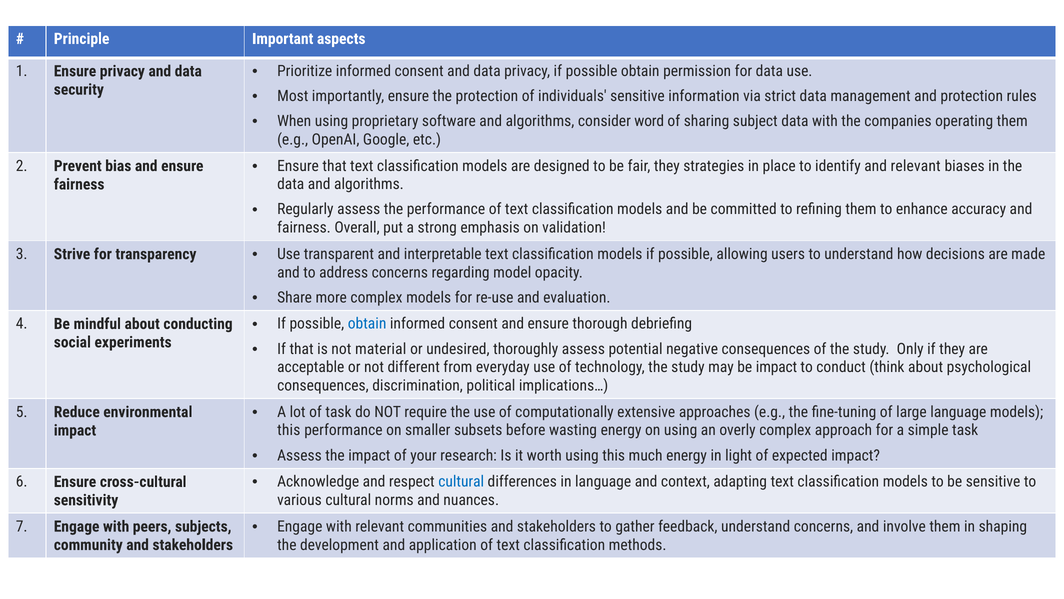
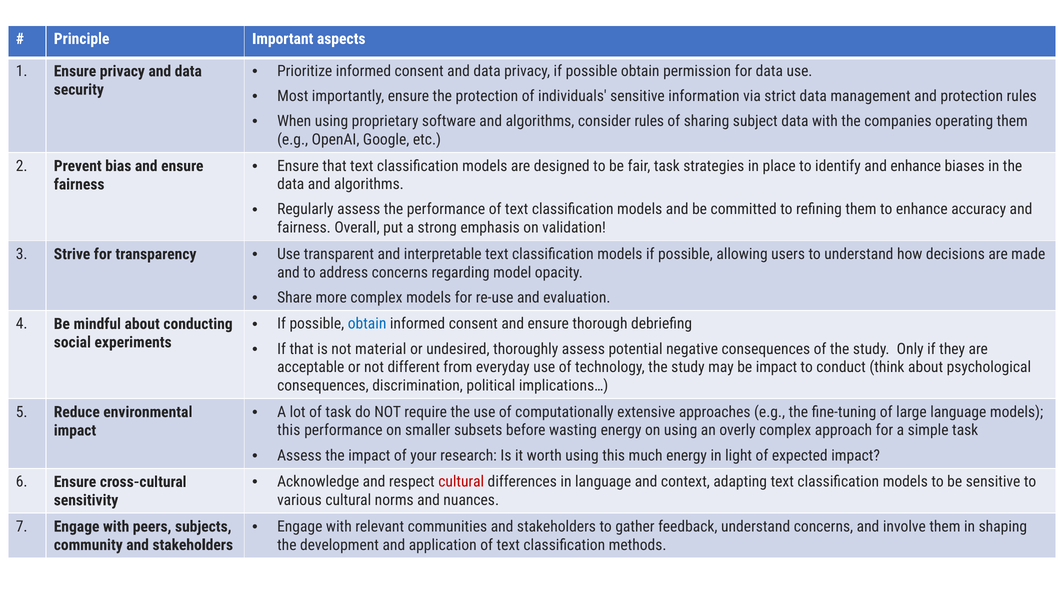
consider word: word -> rules (649, 121)
fair they: they -> task (667, 166)
and relevant: relevant -> enhance (916, 166)
cultural colour: blue -> red (461, 481)
